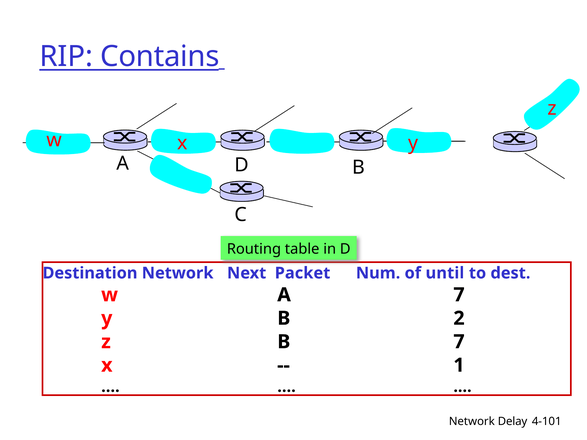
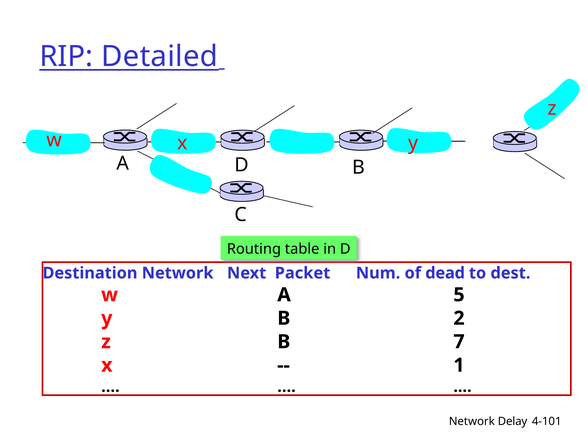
Contains: Contains -> Detailed (160, 56)
until: until -> dead (445, 273)
A 7: 7 -> 5 (459, 295)
